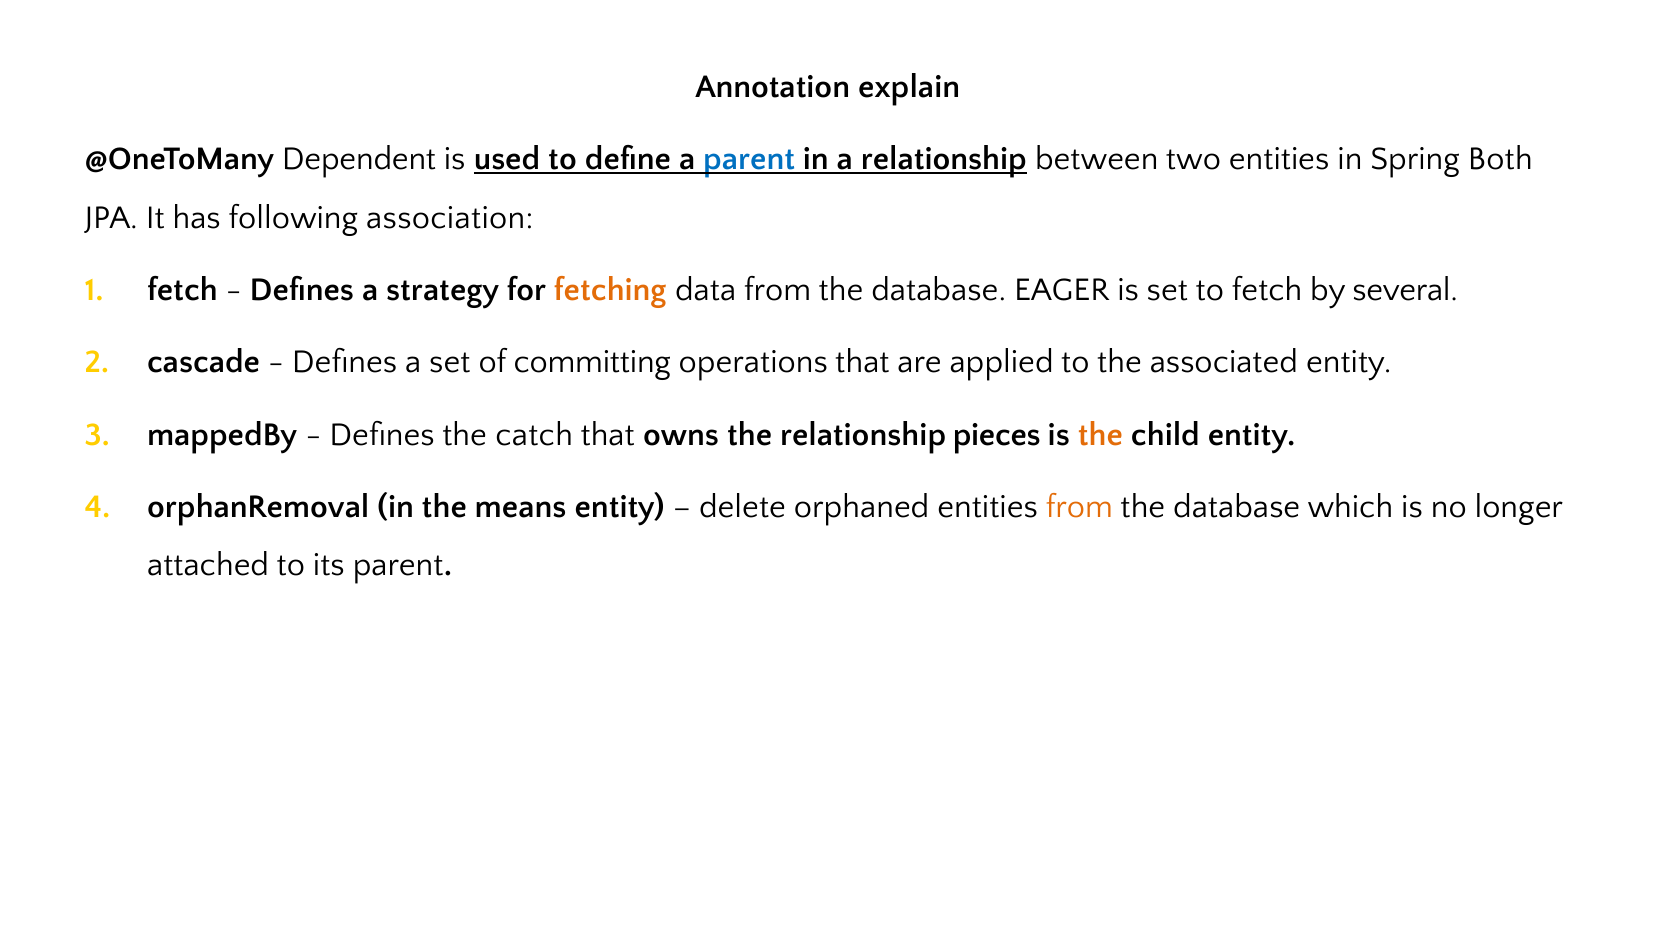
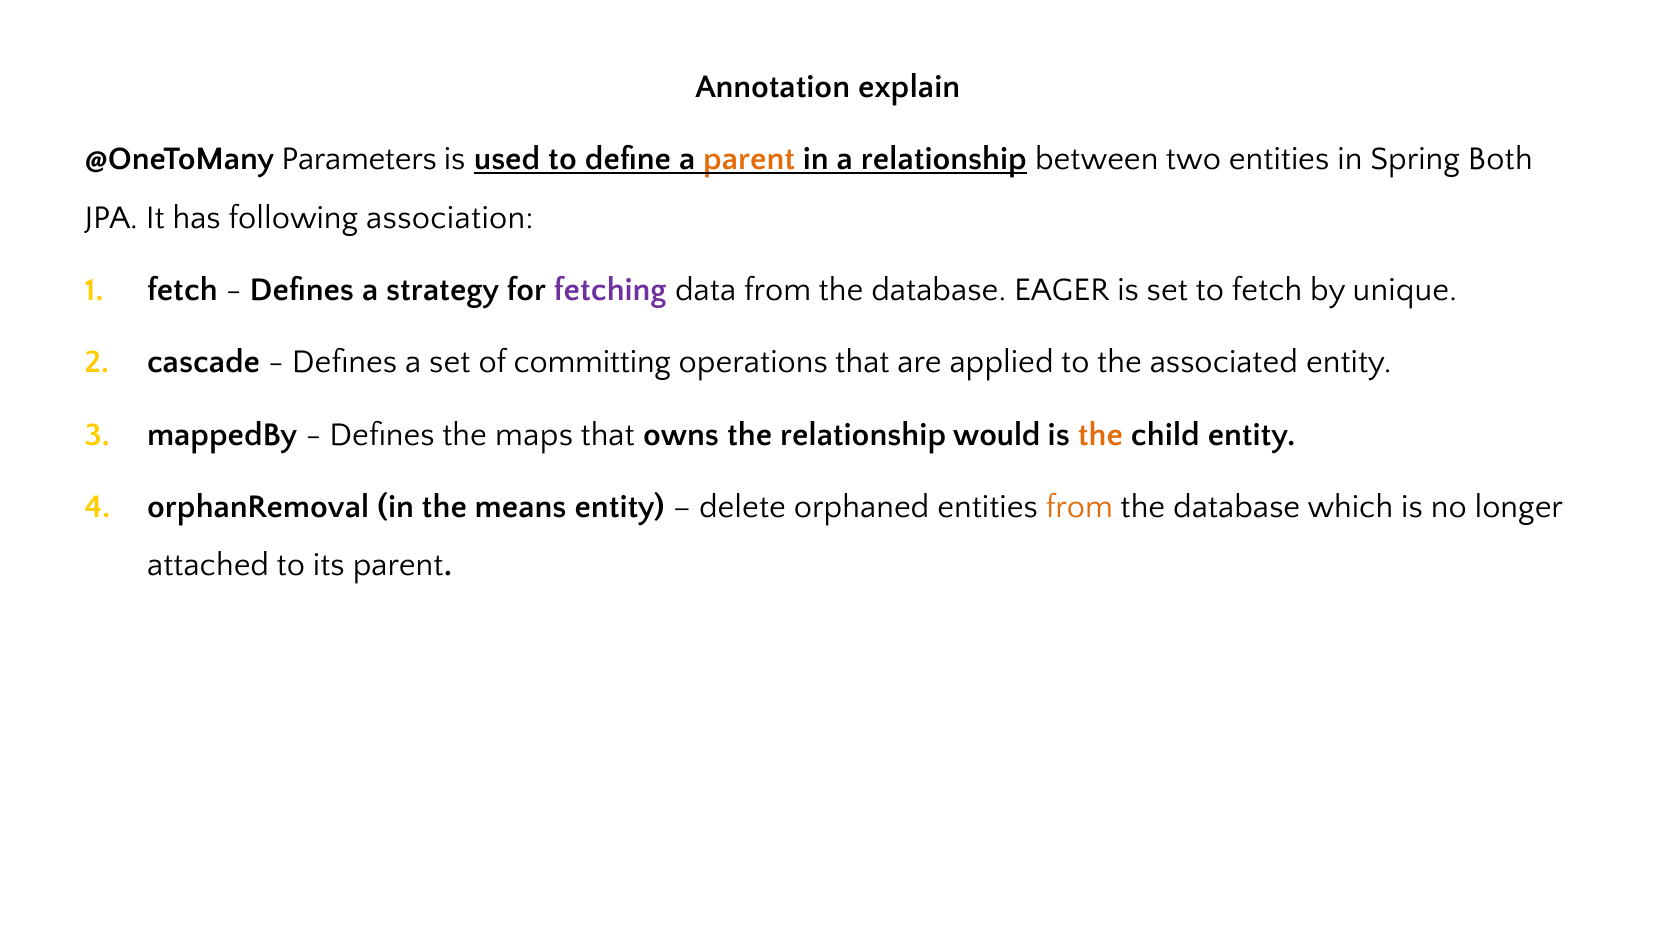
Dependent: Dependent -> Parameters (359, 159)
parent colour: blue -> orange (749, 159)
fetching colour: orange -> purple (610, 290)
several: several -> unique (1405, 290)
catch: catch -> maps (534, 434)
pieces: pieces -> would (997, 434)
